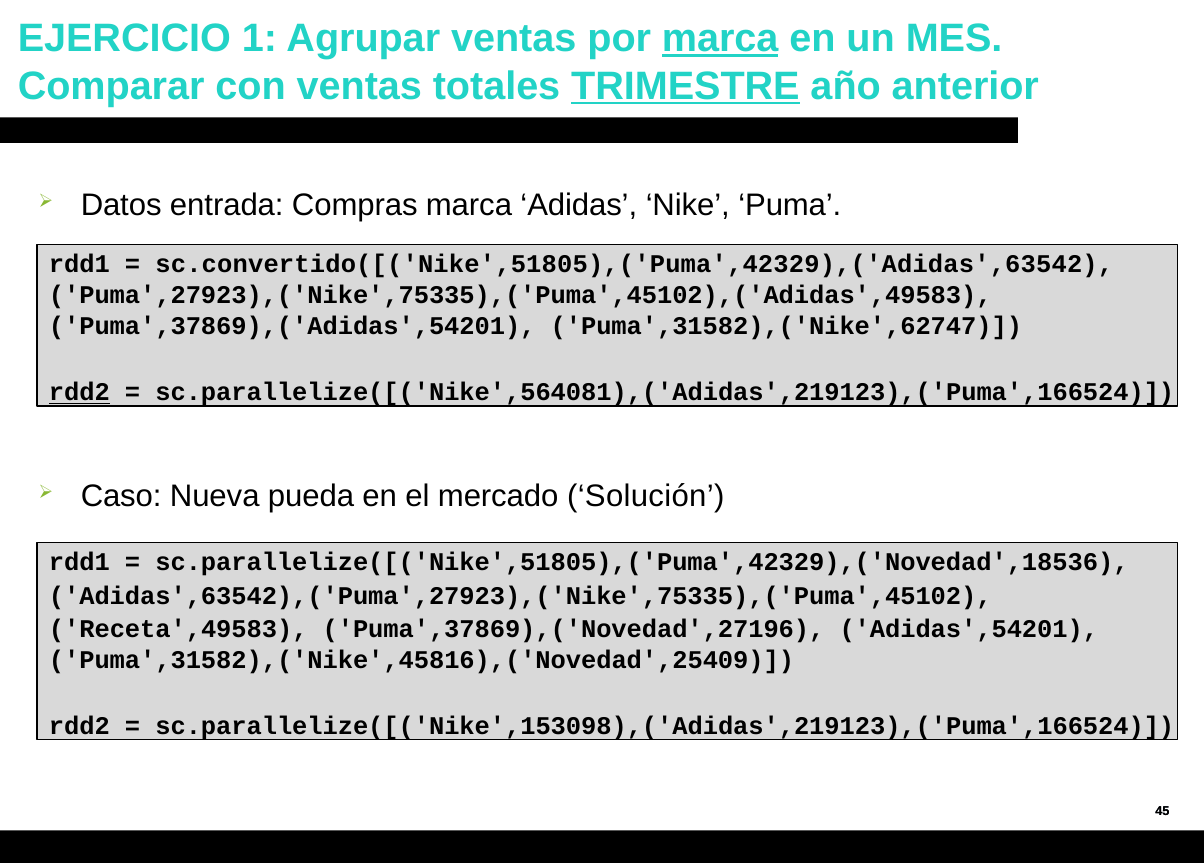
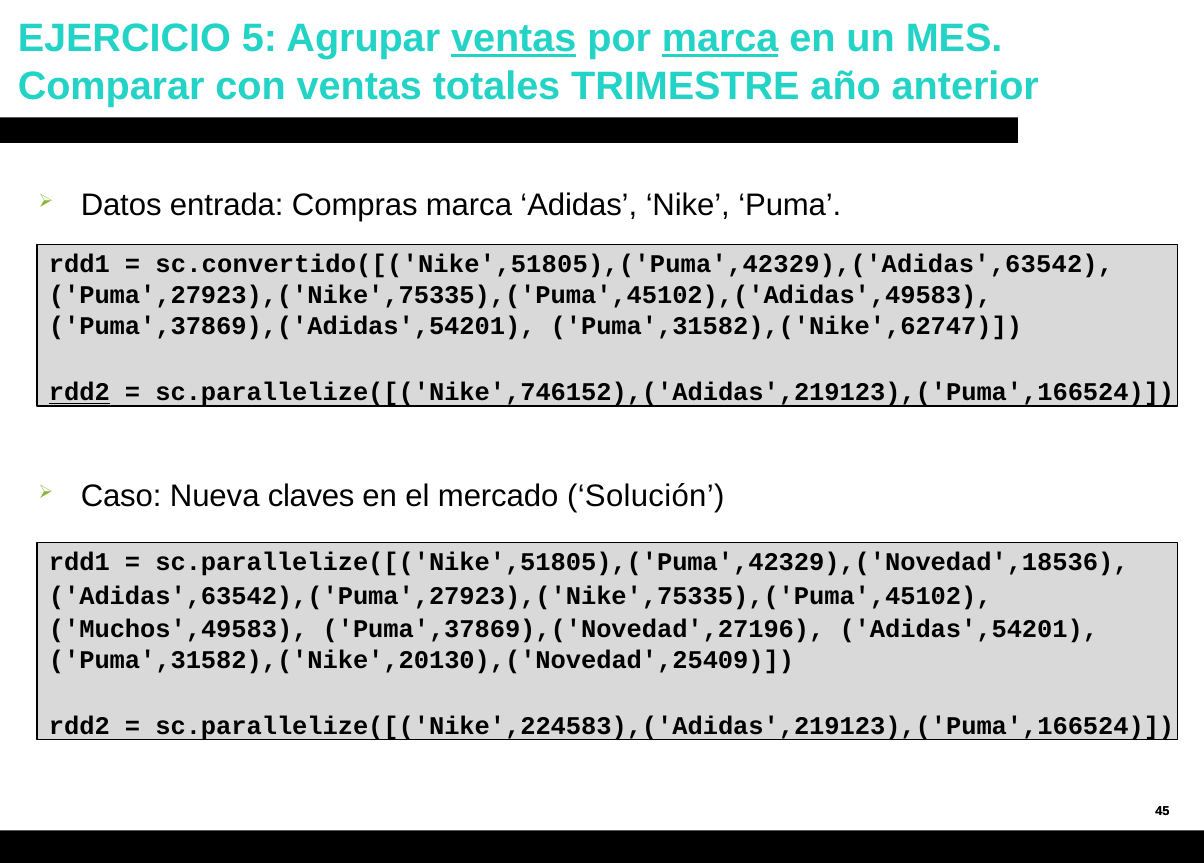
1: 1 -> 5 (259, 39)
ventas underline: none -> present (514, 39)
TRIMESTRE underline: present -> none (685, 86)
sc.parallelize([('Nike',564081),('Adidas',219123),('Puma',166524: sc.parallelize([('Nike',564081),('Adidas',219123),('Puma',166524 -> sc.parallelize([('Nike',746152),('Adidas',219123),('Puma',166524 (665, 392)
pueda: pueda -> claves (311, 496)
Receta',49583: Receta',49583 -> Muchos',49583 (178, 629)
Puma',31582),('Nike',45816),('Novedad',25409: Puma',31582),('Nike',45816),('Novedad',25409 -> Puma',31582),('Nike',20130),('Novedad',25409 (421, 660)
sc.parallelize([('Nike',153098),('Adidas',219123),('Puma',166524: sc.parallelize([('Nike',153098),('Adidas',219123),('Puma',166524 -> sc.parallelize([('Nike',224583),('Adidas',219123),('Puma',166524 (665, 726)
